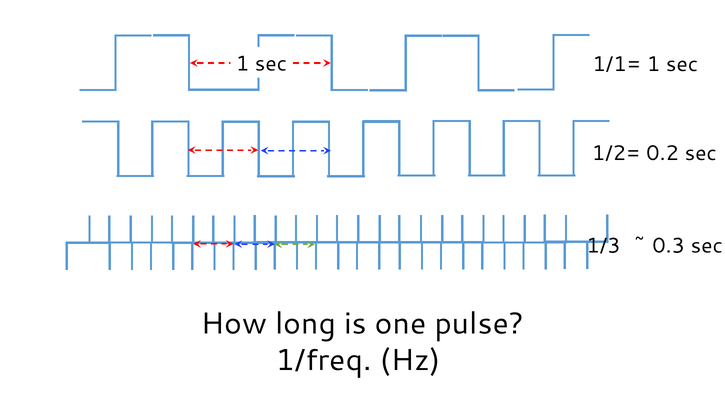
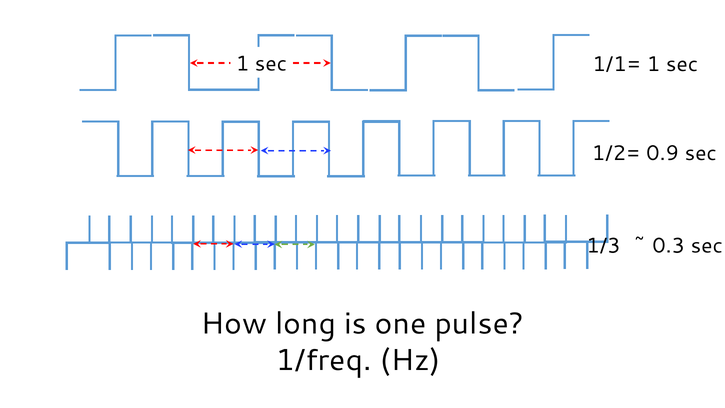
0.2: 0.2 -> 0.9 (663, 153)
